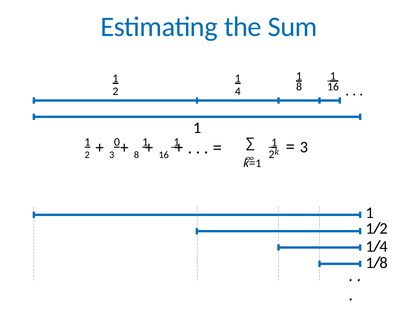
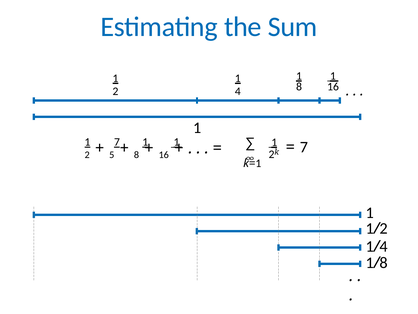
1 0: 0 -> 7 (117, 142)
3: 3 -> 7 (304, 147)
3: 3 -> 5 (112, 155)
